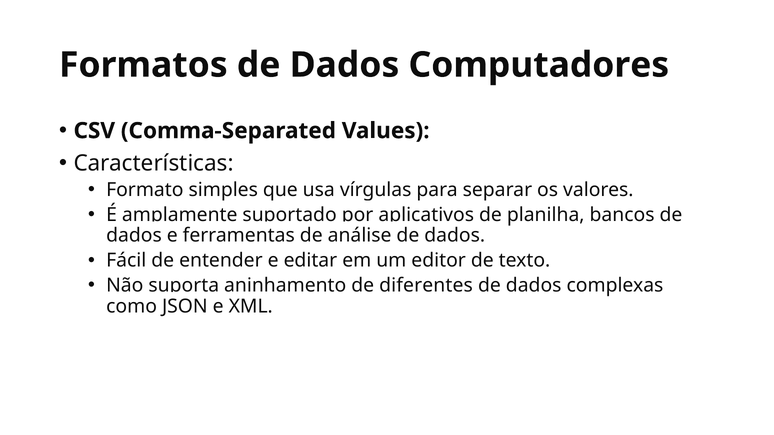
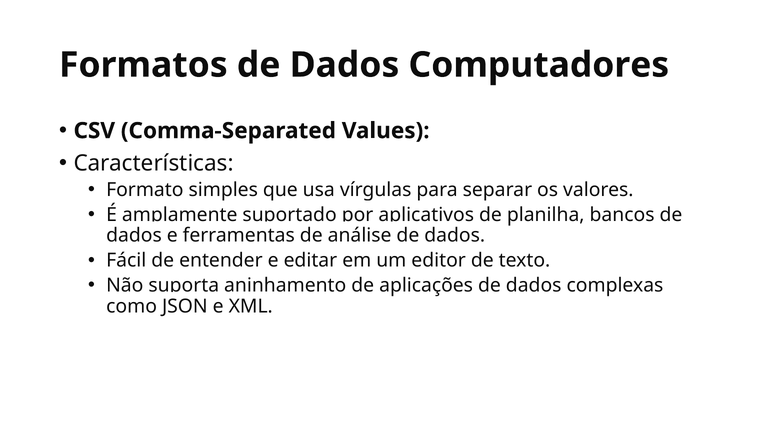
diferentes: diferentes -> aplicações (426, 286)
